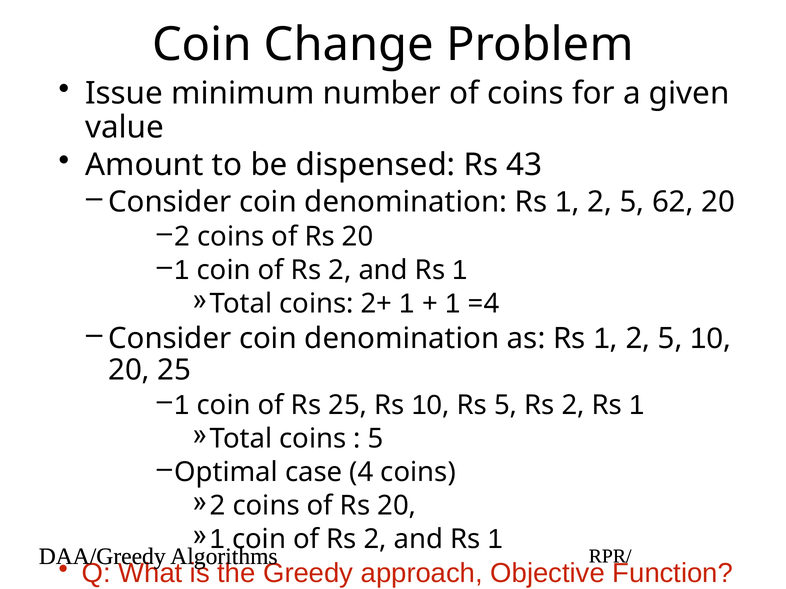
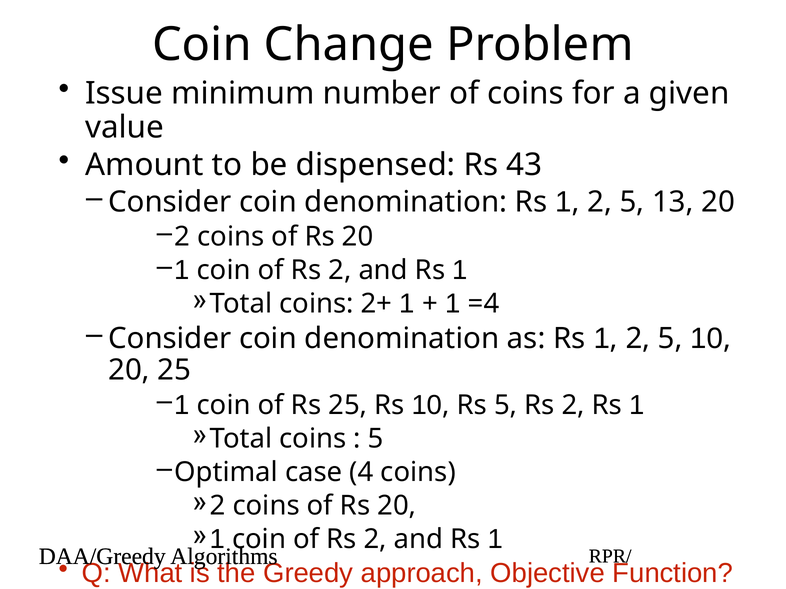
62: 62 -> 13 (673, 202)
